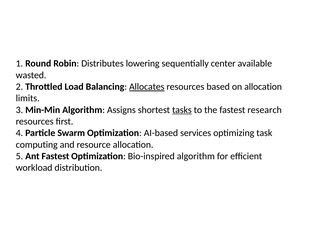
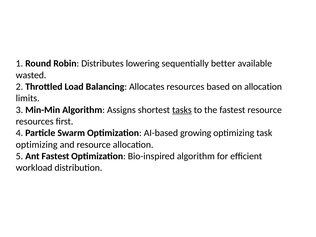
center: center -> better (223, 64)
Allocates underline: present -> none (147, 87)
fastest research: research -> resource (265, 110)
services: services -> growing (196, 133)
computing: computing -> optimizing (37, 145)
